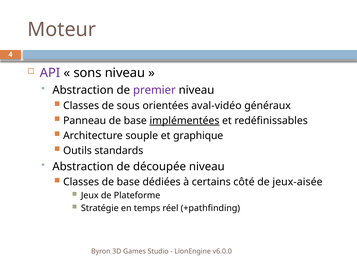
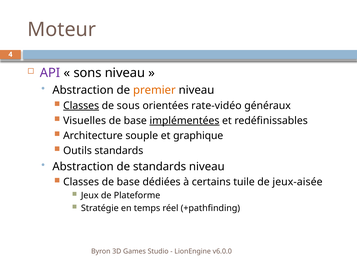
premier colour: purple -> orange (154, 90)
Classes underline: none -> present (81, 106)
aval-vidéo: aval-vidéo -> rate-vidéo (216, 106)
Panneau: Panneau -> Visuelles (85, 121)
de découpée: découpée -> standards (160, 166)
côté: côté -> tuile (244, 182)
